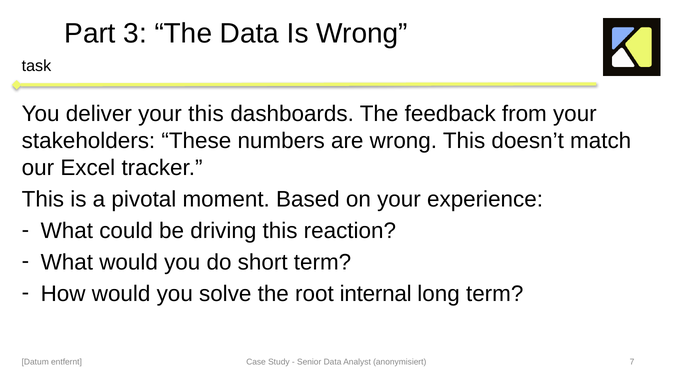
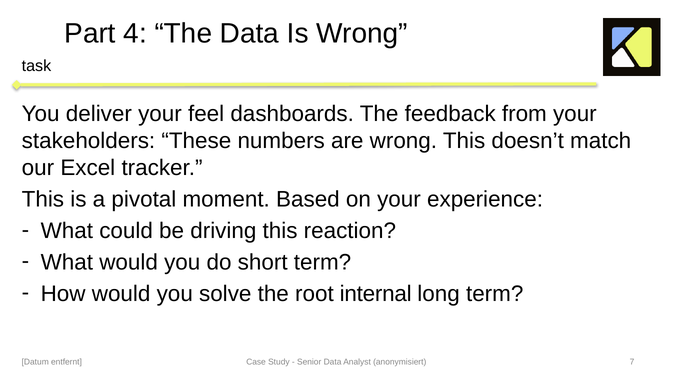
3: 3 -> 4 (135, 34)
your this: this -> feel (206, 114)
